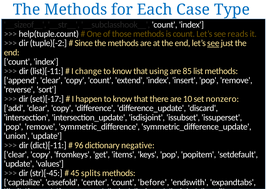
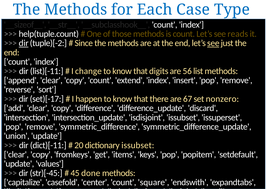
dir underline: none -> present (24, 43)
using: using -> digits (159, 71)
85: 85 -> 56 (187, 71)
10: 10 -> 67 (188, 98)
96: 96 -> 20 (79, 145)
dictionary negative: negative -> issubset (138, 145)
splits: splits -> done (91, 172)
before: before -> square (154, 182)
